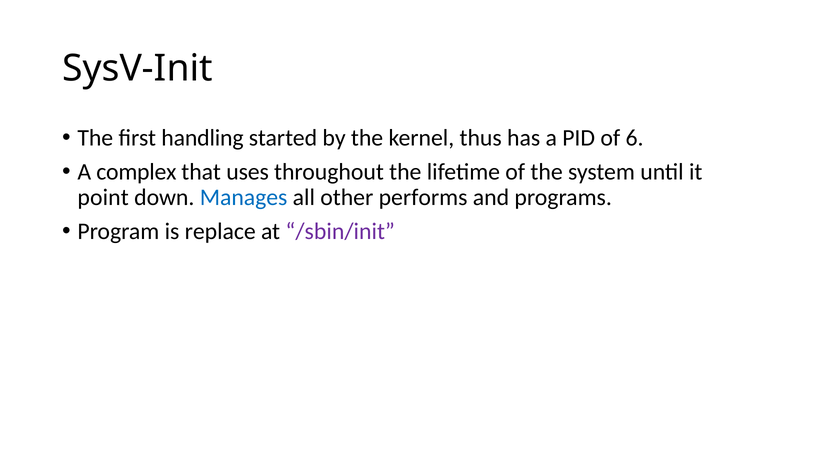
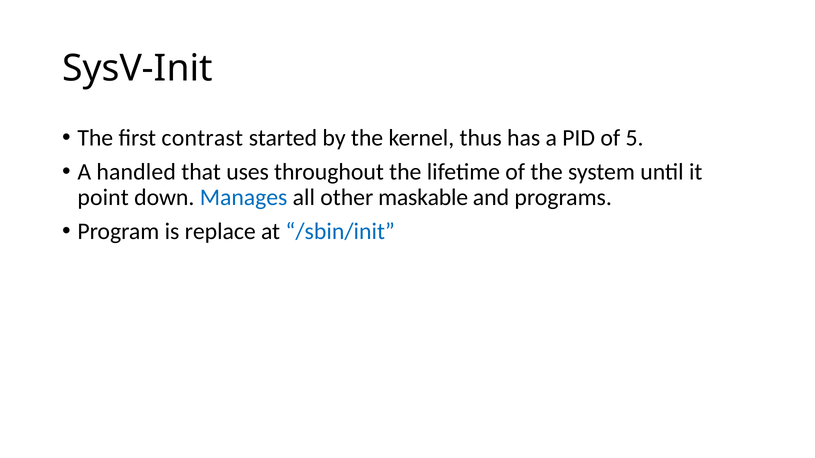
handling: handling -> contrast (202, 138)
6: 6 -> 5 (635, 138)
complex: complex -> handled (136, 172)
performs: performs -> maskable (423, 198)
/sbin/init colour: purple -> blue (340, 232)
